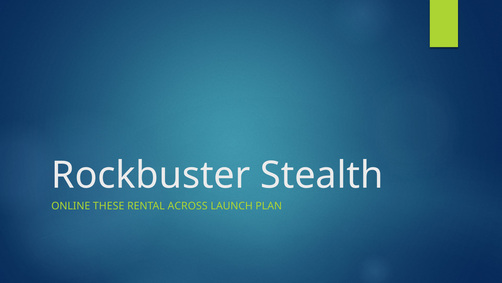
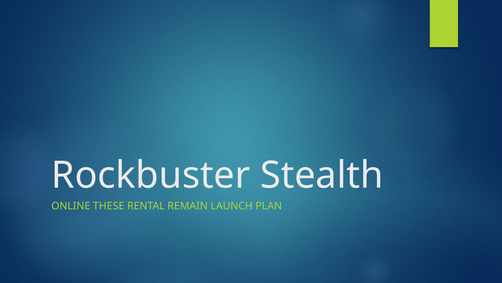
ACROSS: ACROSS -> REMAIN (188, 206)
